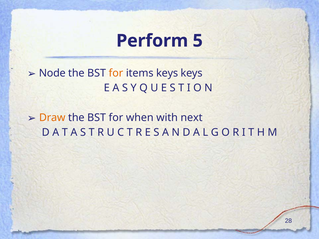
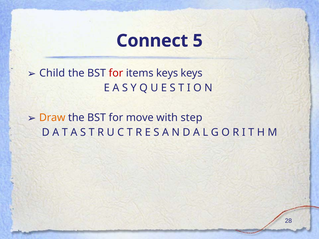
Perform: Perform -> Connect (152, 41)
Node: Node -> Child (52, 73)
for colour: orange -> red (116, 73)
when: when -> move (140, 118)
next: next -> step (191, 118)
